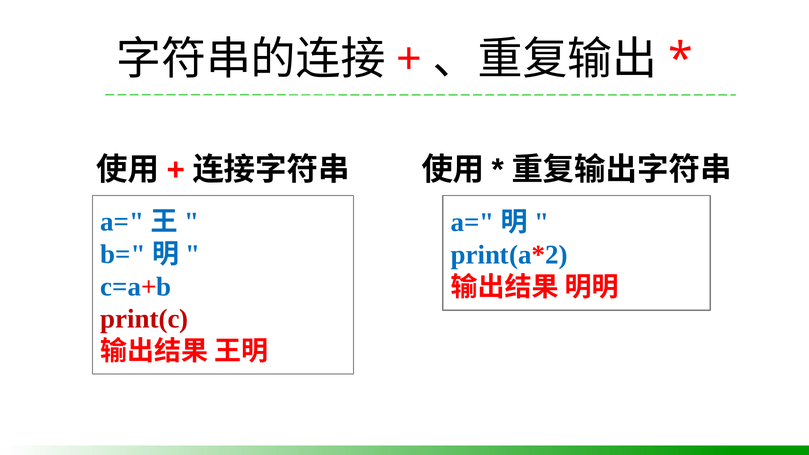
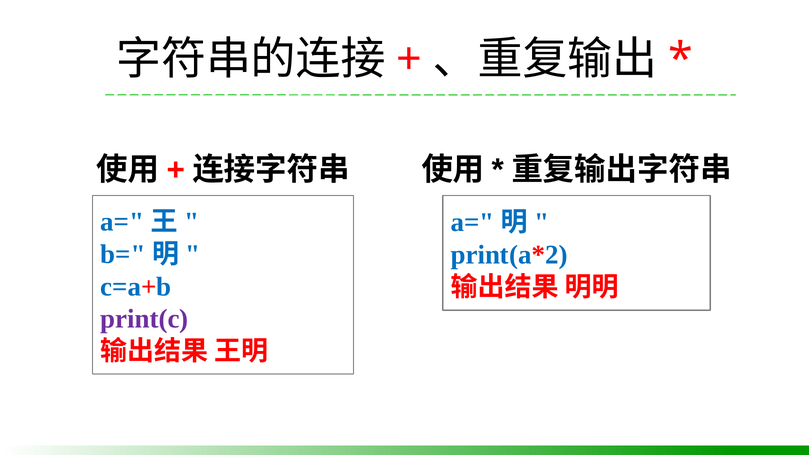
print(c colour: red -> purple (144, 319)
